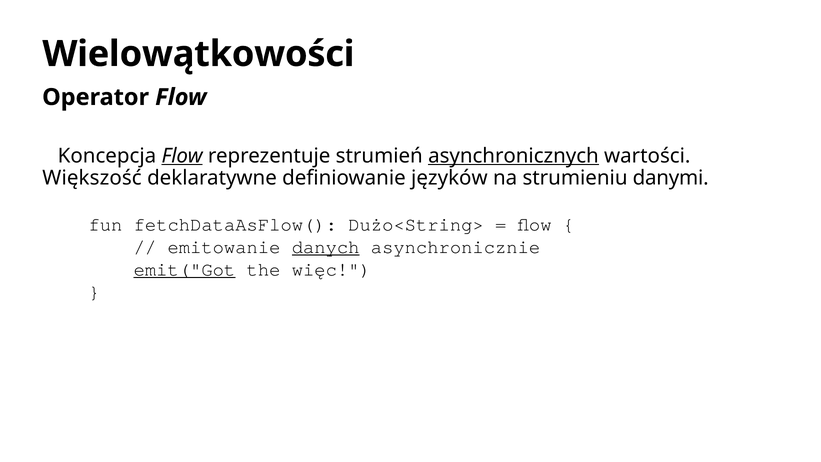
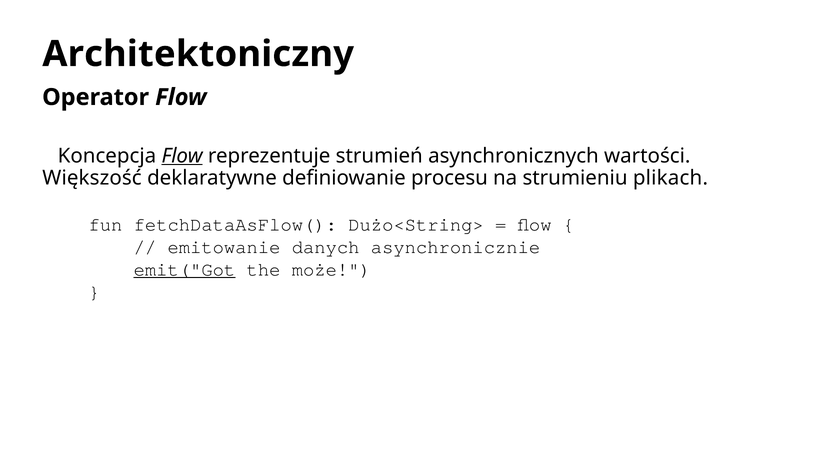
Wielowątkowości: Wielowątkowości -> Architektoniczny (198, 54)
asynchronicznych underline: present -> none (513, 156)
języków: języków -> procesu (449, 178)
danymi: danymi -> plikach (670, 178)
danych underline: present -> none (326, 247)
więc: więc -> może (331, 269)
